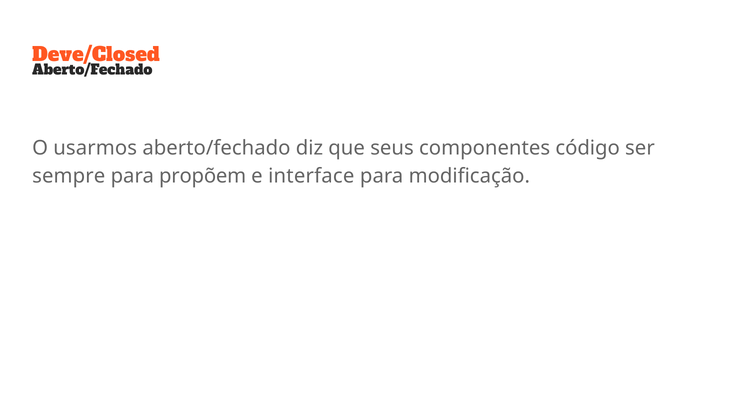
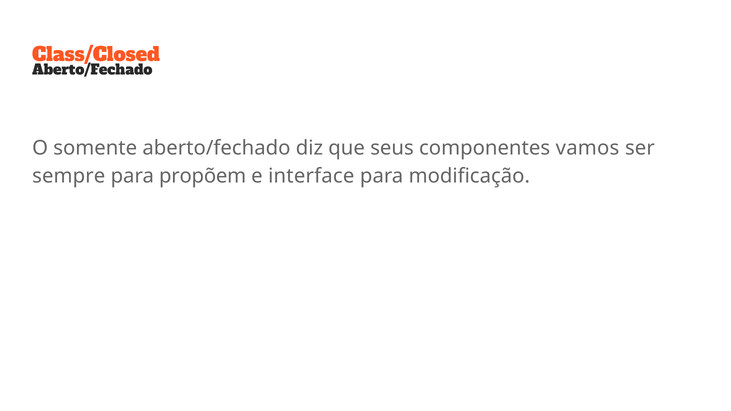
Deve/Closed: Deve/Closed -> Class/Closed (96, 55)
usarmos: usarmos -> somente (95, 148)
código: código -> vamos (588, 148)
